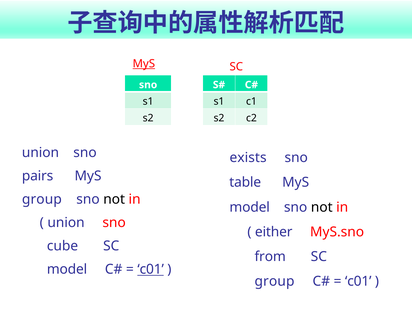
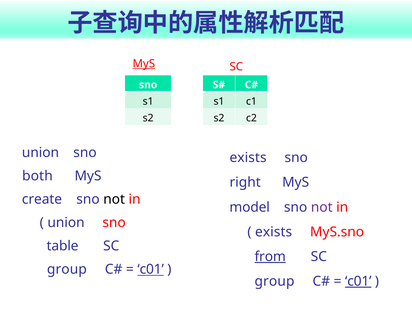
pairs: pairs -> both (37, 176)
table: table -> right (245, 182)
group: group -> create (42, 199)
not colour: black -> purple (322, 207)
either: either -> exists (274, 232)
cube: cube -> table (63, 246)
from underline: none -> present (270, 257)
model: model -> group (67, 269)
c01 underline: none -> present (358, 281)
